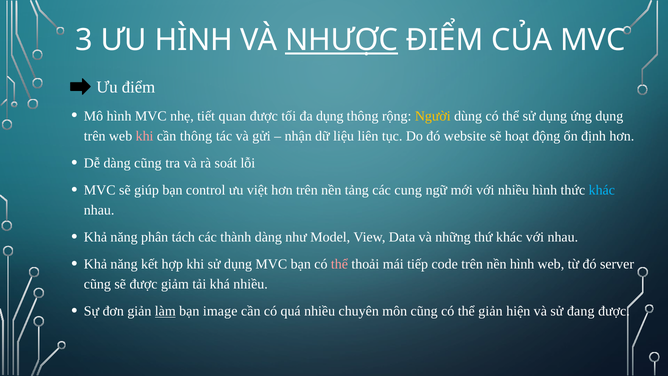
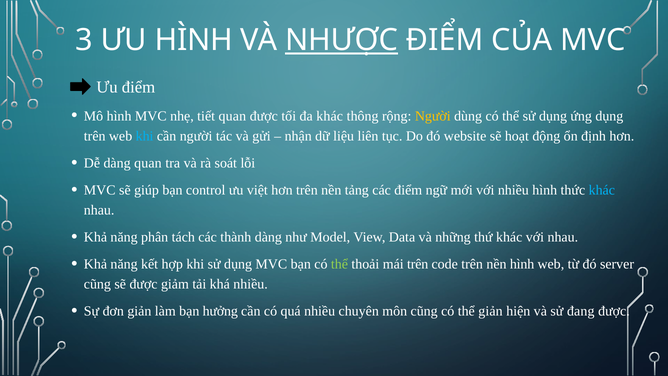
đa dụng: dụng -> khác (330, 116)
khi colour: pink -> light blue (145, 136)
cần thông: thông -> người (196, 136)
dàng cũng: cũng -> quan (148, 163)
các cung: cung -> điểm (408, 190)
thể colour: pink -> light green (339, 264)
mái tiếp: tiếp -> trên (418, 264)
làm underline: present -> none (165, 311)
image: image -> hưởng (220, 311)
